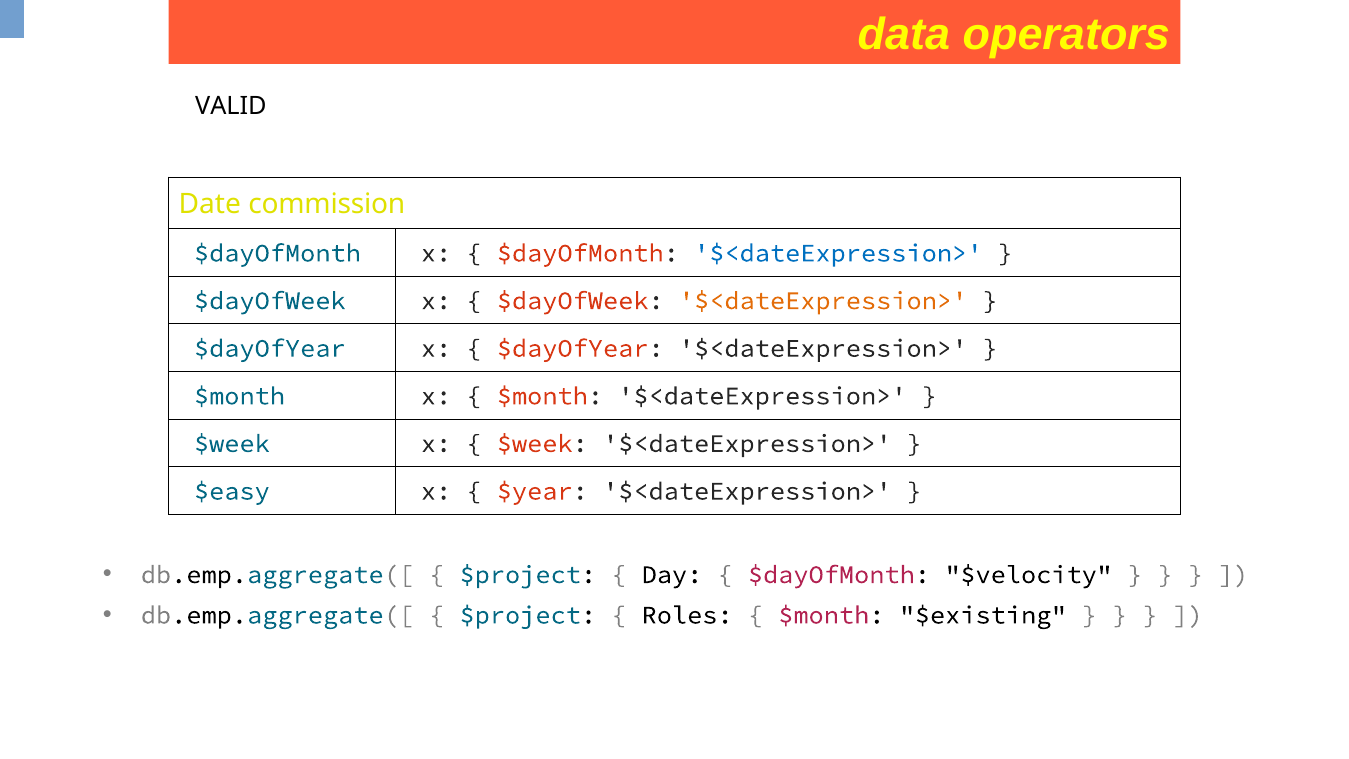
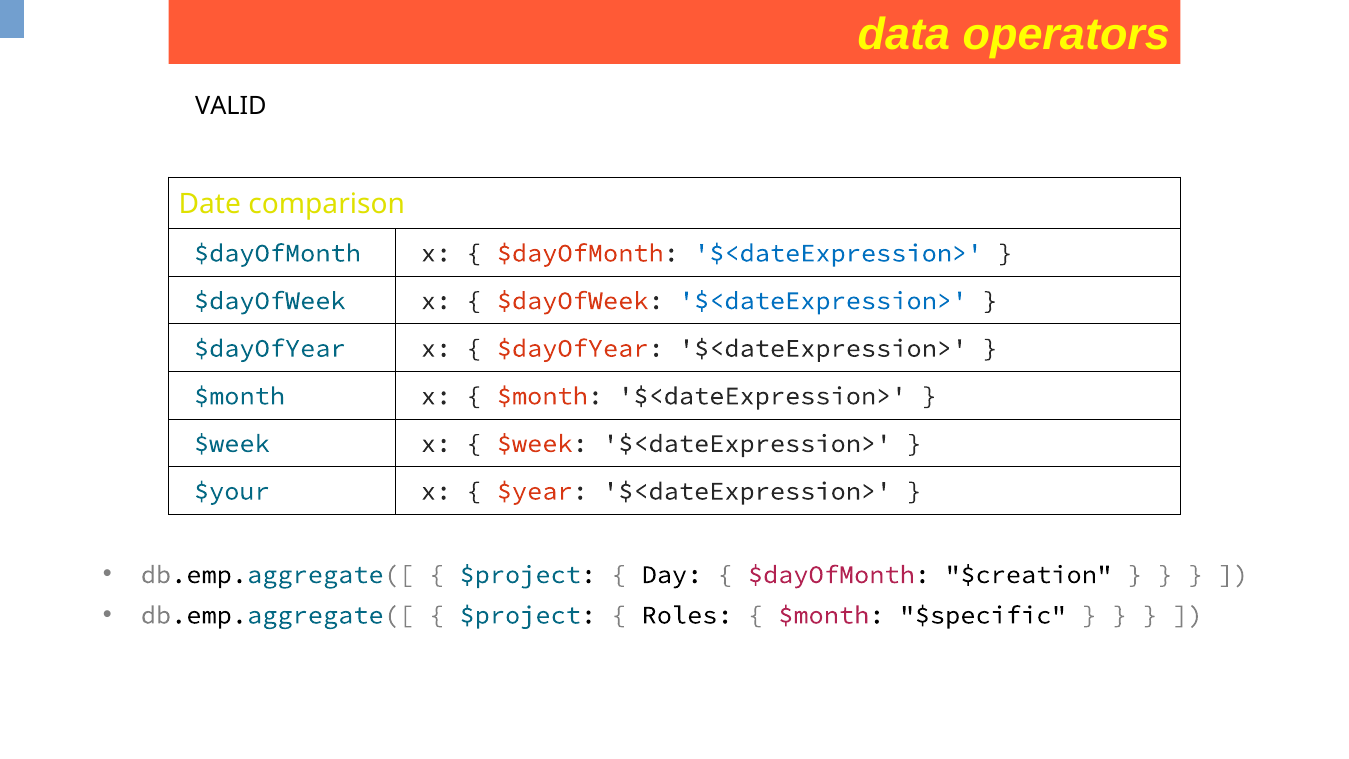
commission: commission -> comparison (327, 204)
$<dateExpression> colour: orange -> blue (823, 301)
$easy: $easy -> $your (232, 491)
$velocity: $velocity -> $creation (1029, 575)
$existing: $existing -> $specific (983, 615)
